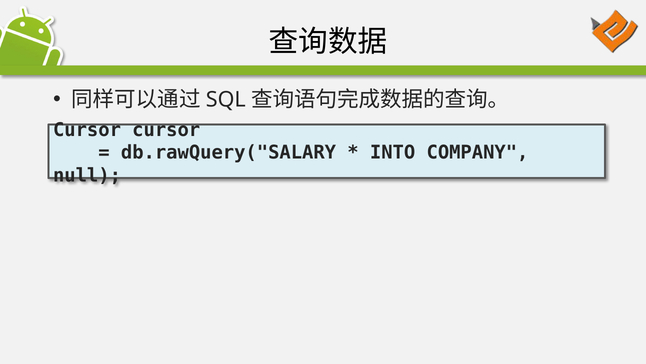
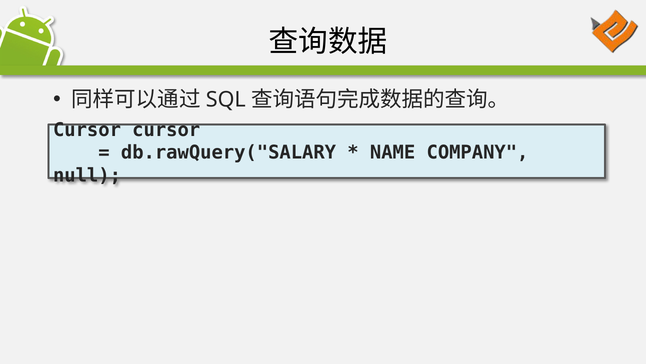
INTO: INTO -> NAME (393, 152)
